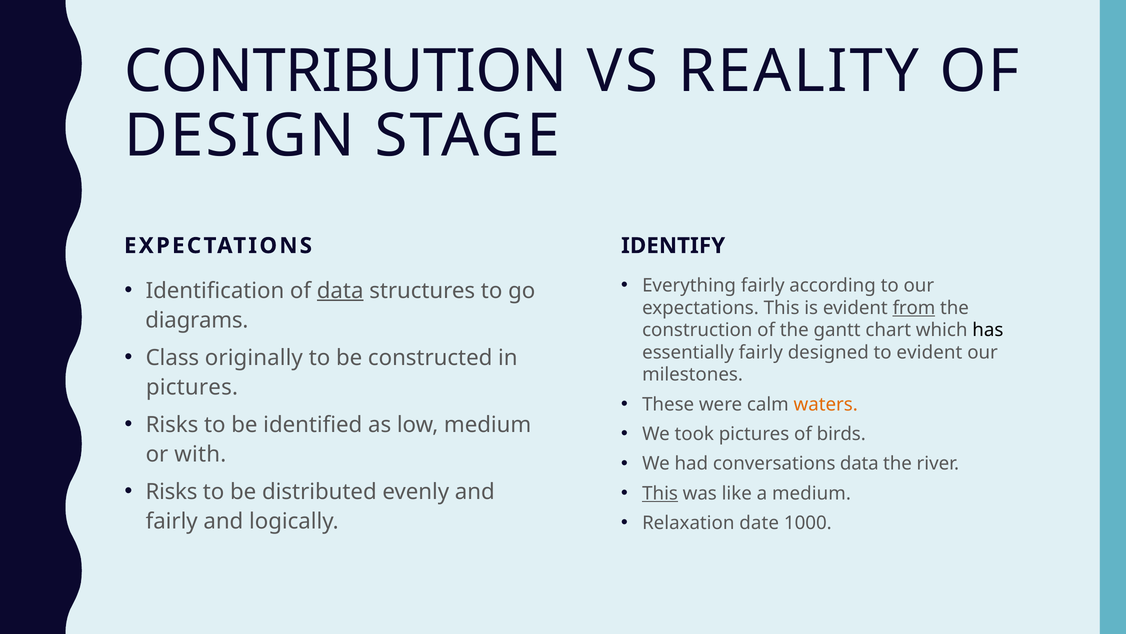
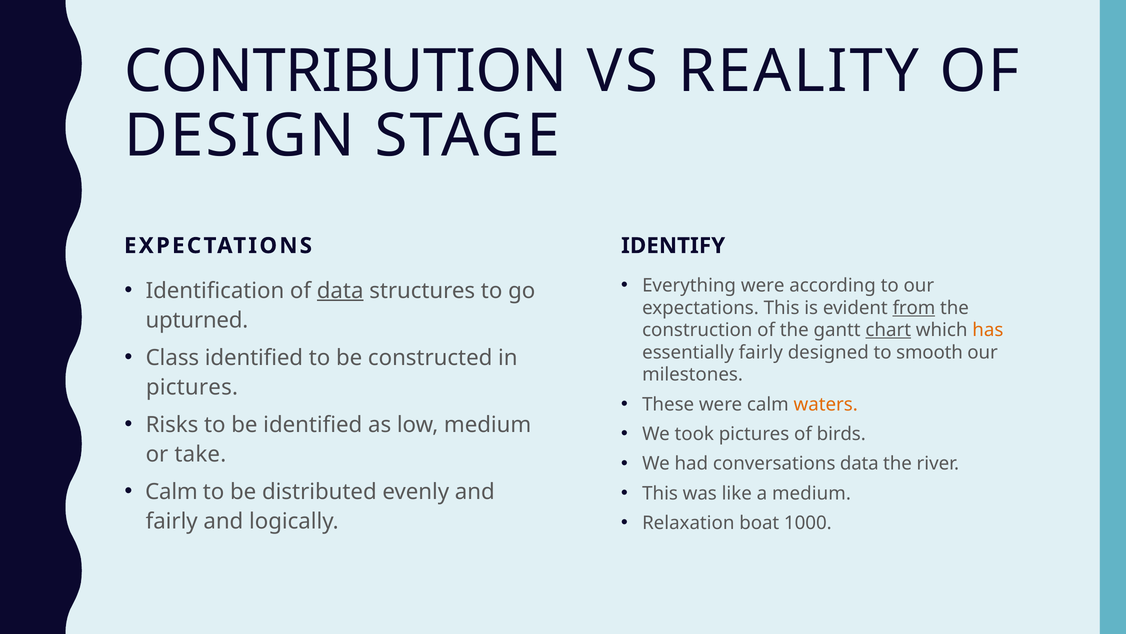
Everything fairly: fairly -> were (763, 285)
diagrams: diagrams -> upturned (197, 320)
chart underline: none -> present (888, 330)
has colour: black -> orange (988, 330)
Class originally: originally -> identified (254, 357)
to evident: evident -> smooth (930, 352)
with: with -> take (200, 454)
Risks: Risks -> Calm (171, 491)
This underline: present -> none (660, 493)
date: date -> boat (759, 523)
